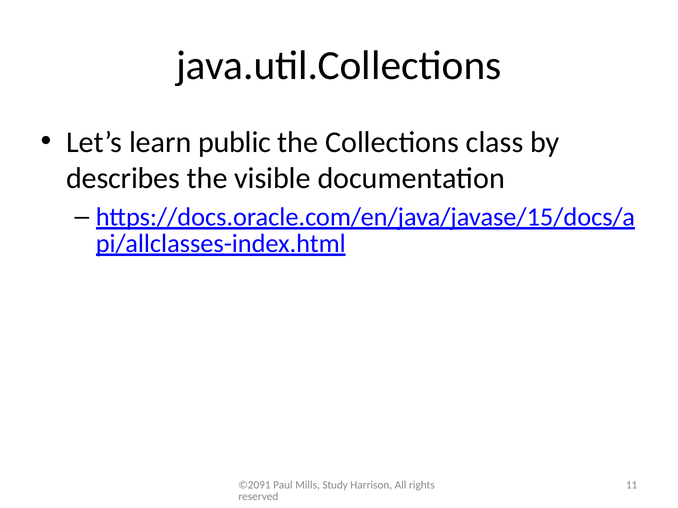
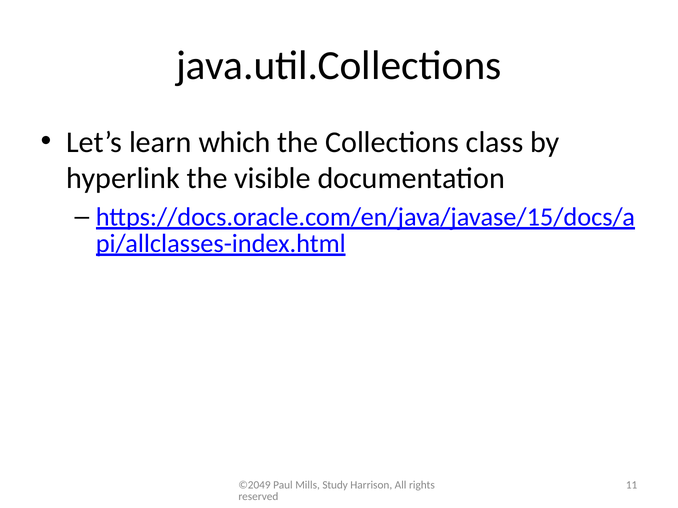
public: public -> which (235, 142)
describes: describes -> hyperlink (123, 178)
©2091: ©2091 -> ©2049 (255, 486)
